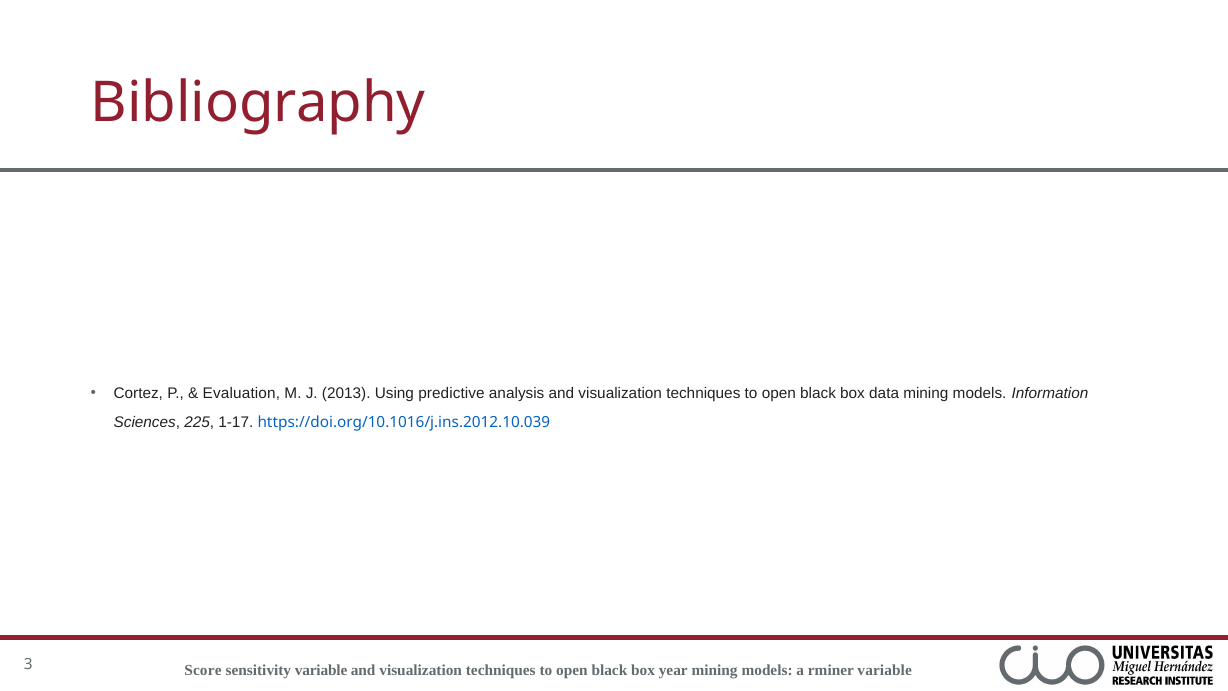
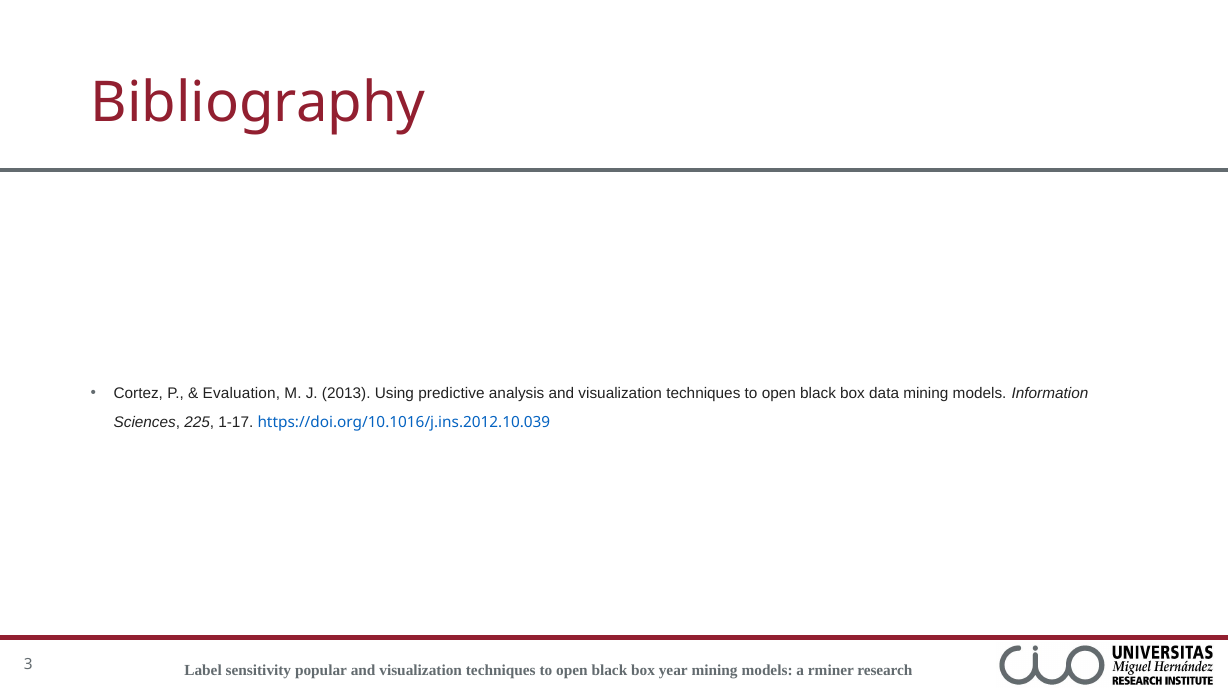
Score: Score -> Label (203, 671)
sensitivity variable: variable -> popular (321, 671)
rminer variable: variable -> research (885, 671)
